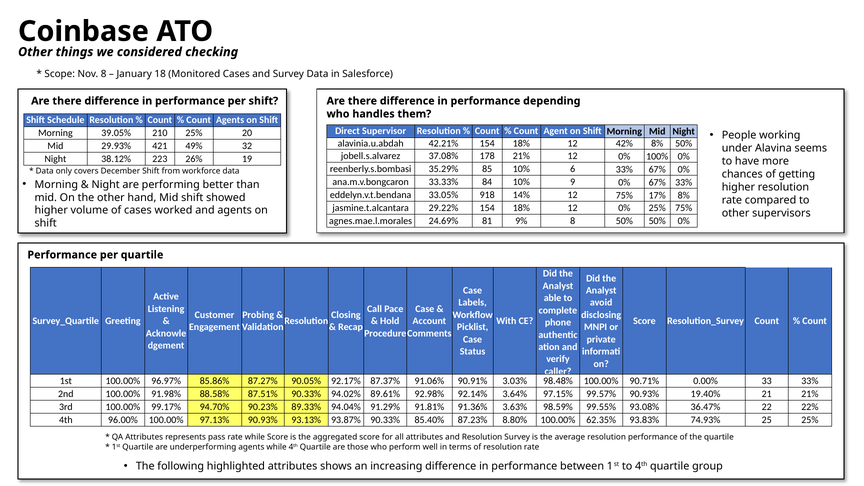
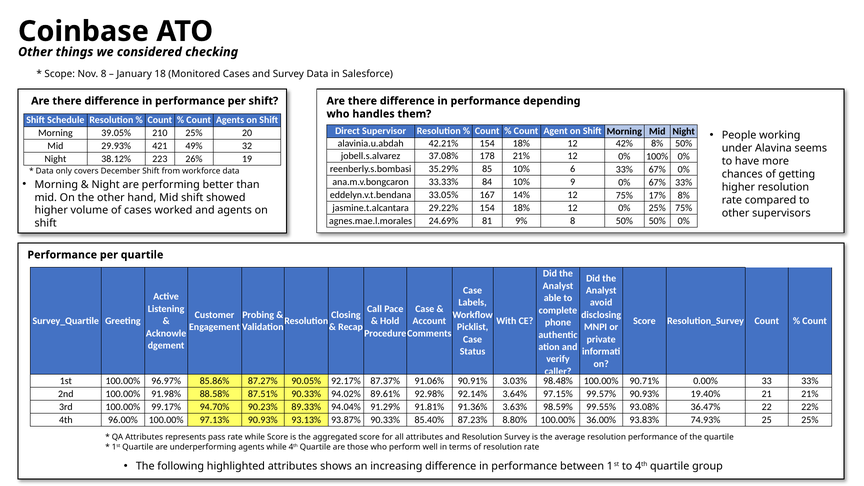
918: 918 -> 167 (487, 195)
62.35%: 62.35% -> 36.00% (601, 420)
